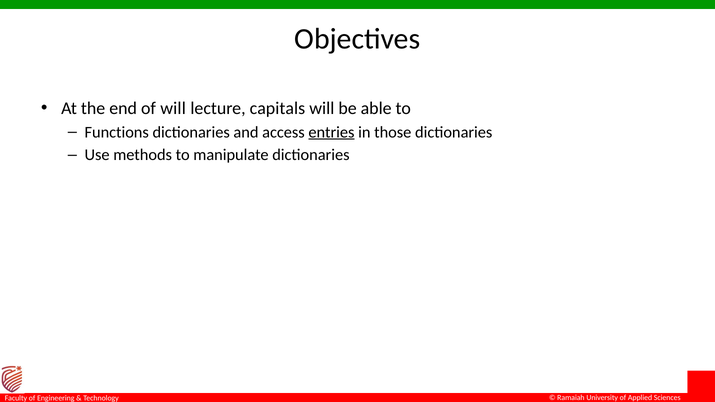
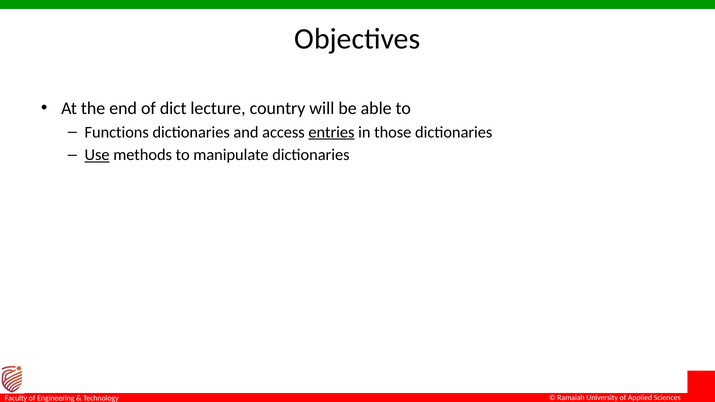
of will: will -> dict (173, 108)
capitals: capitals -> country (278, 108)
Use underline: none -> present (97, 155)
